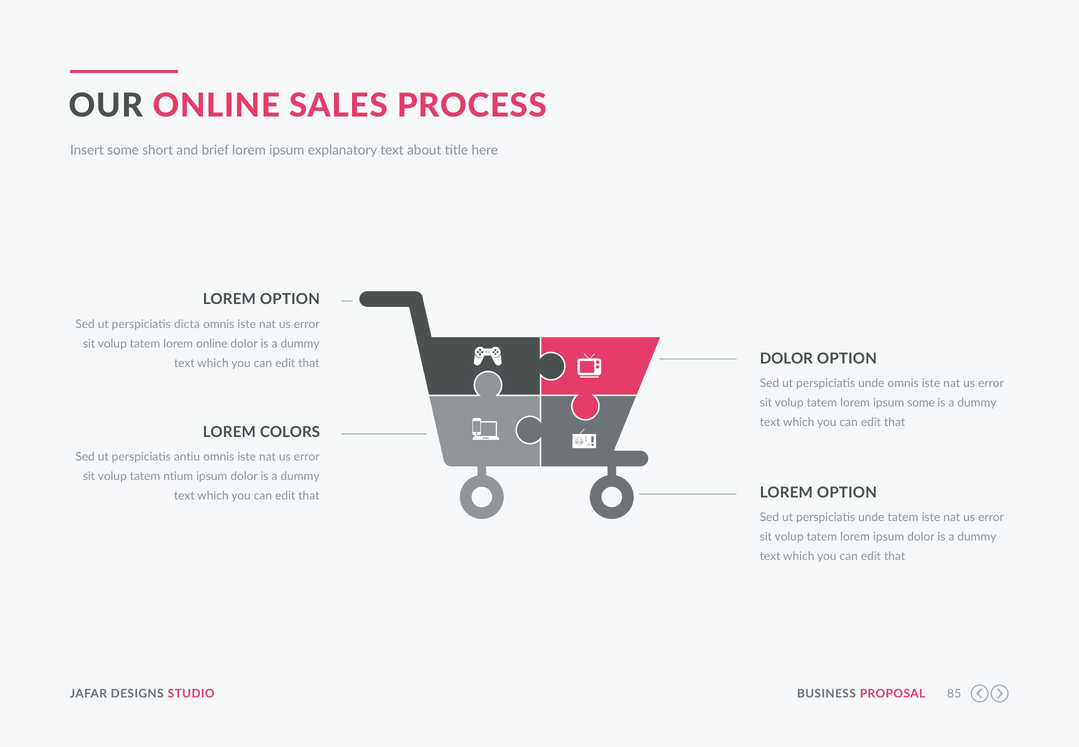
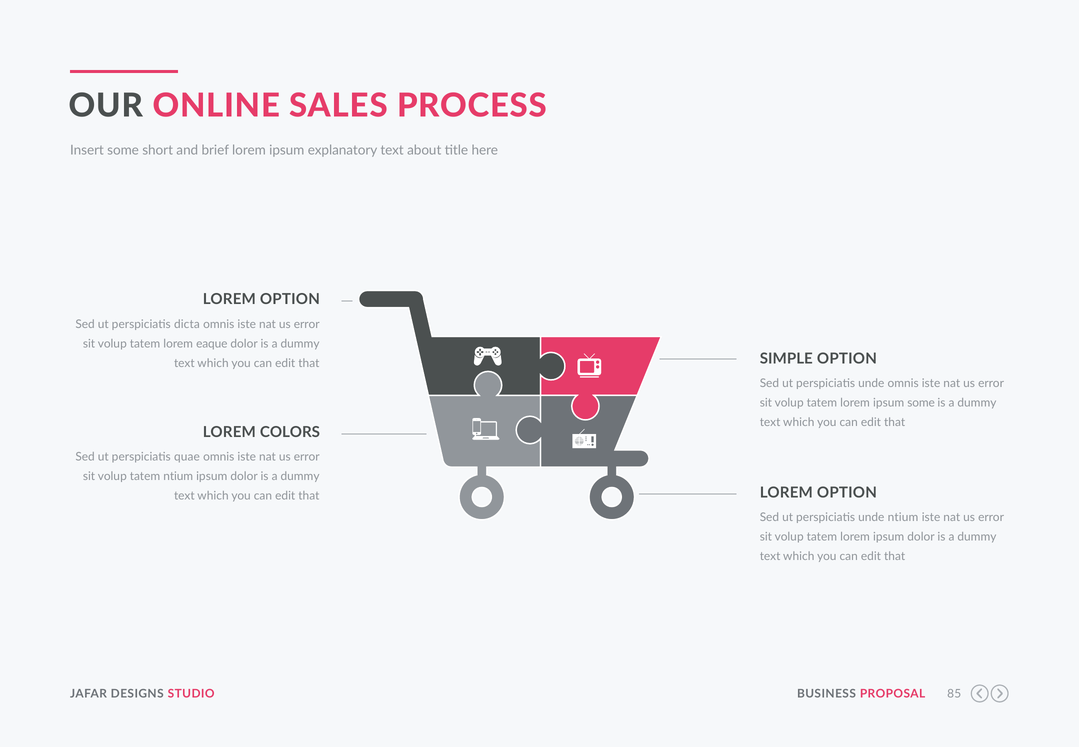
lorem online: online -> eaque (212, 344)
DOLOR: DOLOR -> SIMPLE (786, 359)
antiu: antiu -> quae (187, 457)
unde tatem: tatem -> ntium (903, 518)
